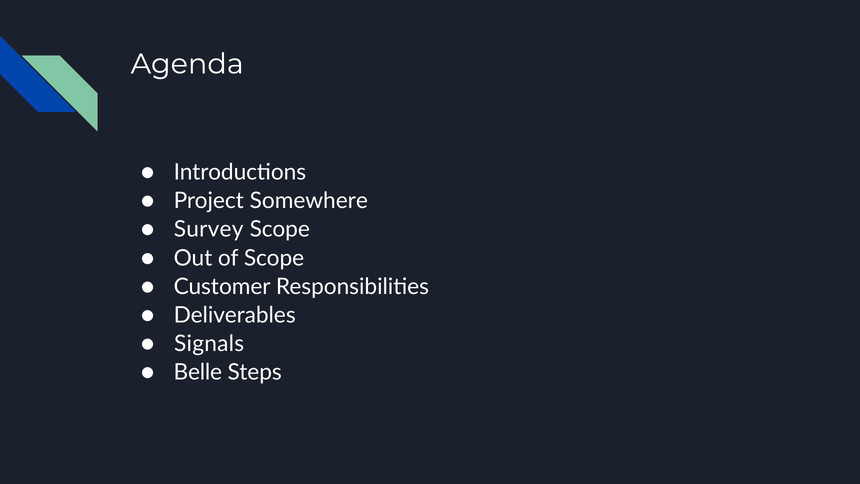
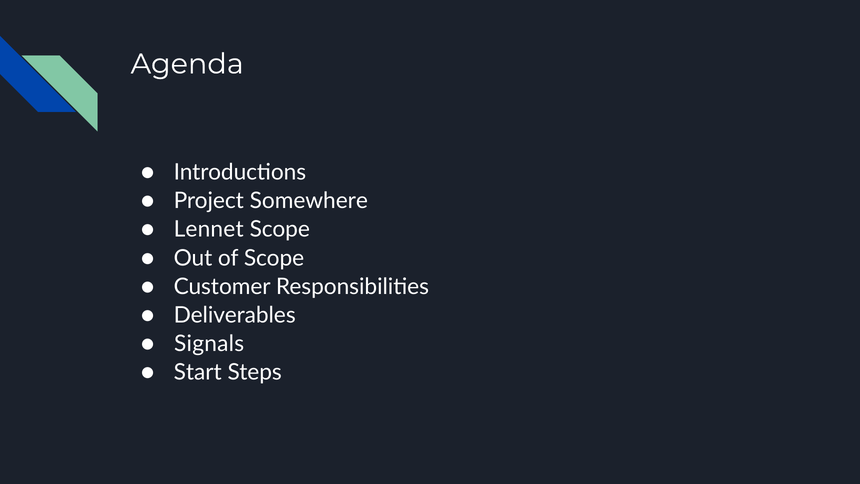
Survey: Survey -> Lennet (209, 229)
Belle: Belle -> Start (198, 372)
